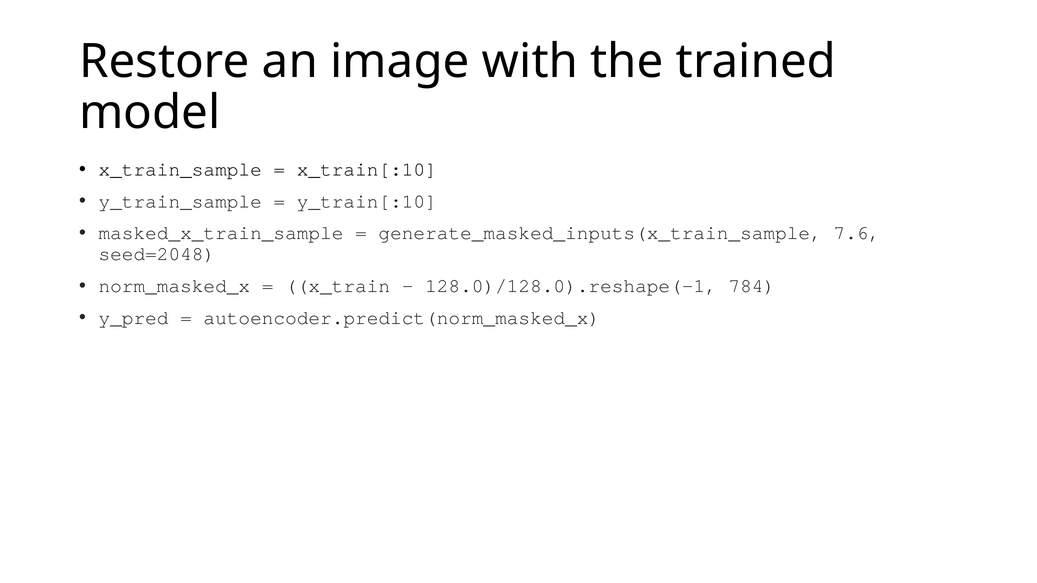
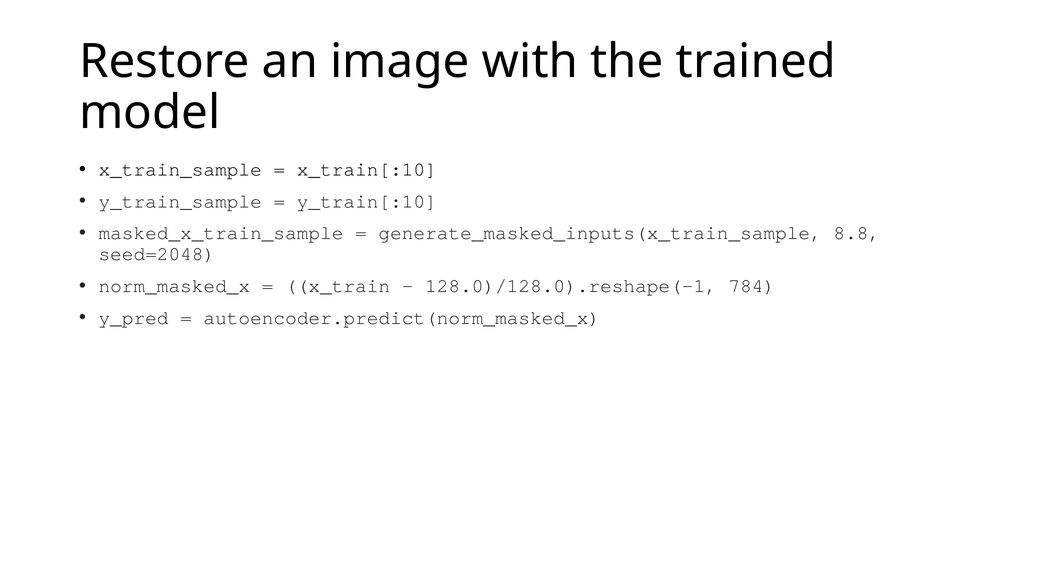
7.6: 7.6 -> 8.8 (857, 233)
